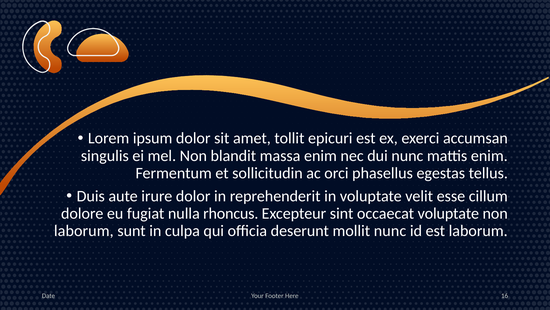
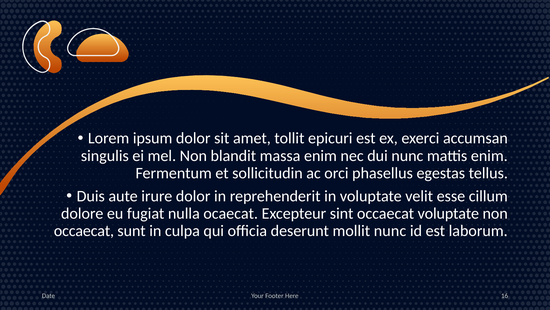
rhoncus: rhoncus -> ocaecat (231, 213)
laborum: laborum -> occaecat (84, 230)
